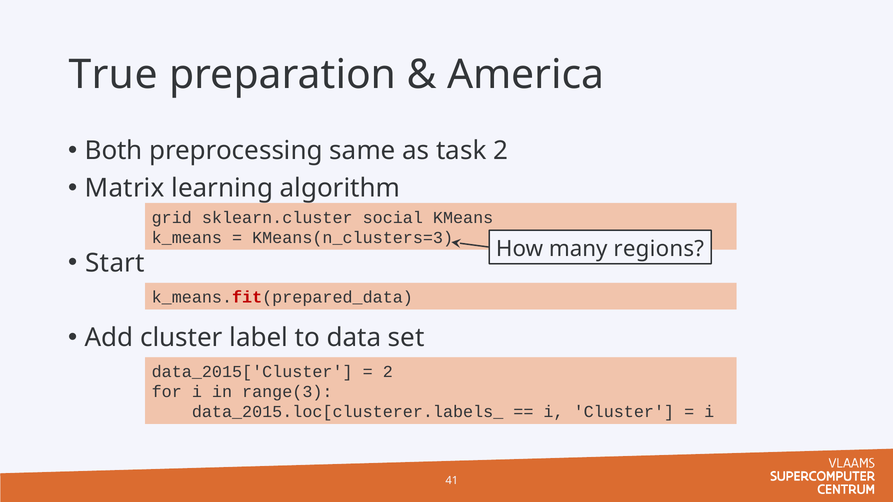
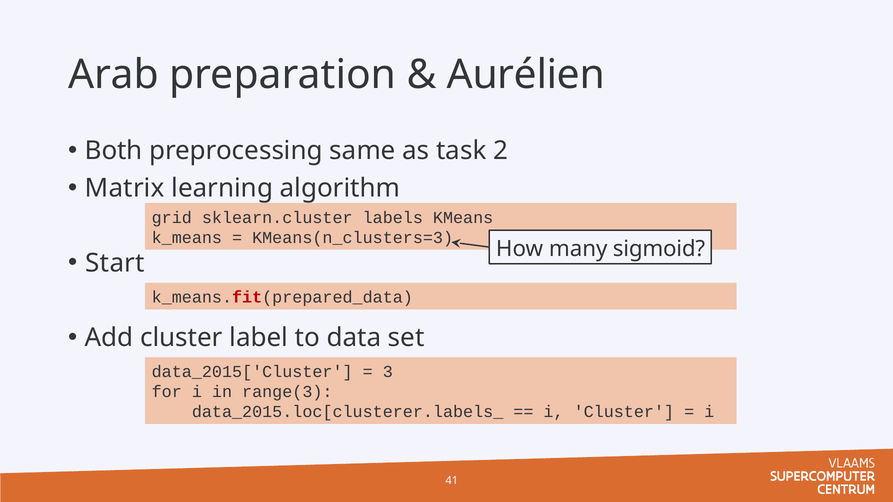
True: True -> Arab (113, 75)
America: America -> Aurélien (526, 75)
social: social -> labels (393, 218)
regions: regions -> sigmoid (659, 249)
2: 2 -> 3 (388, 372)
